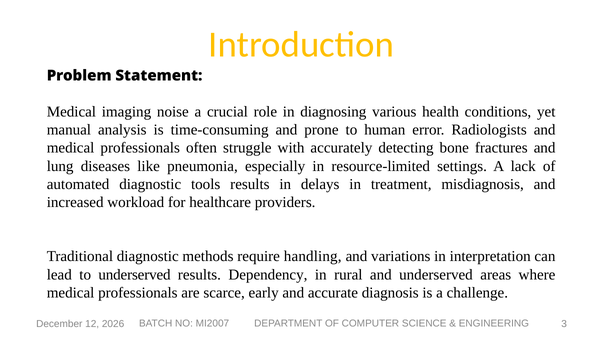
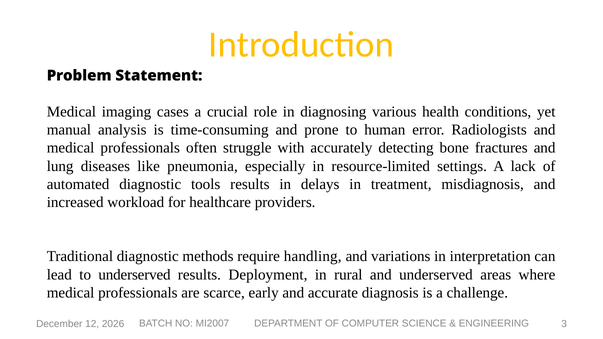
noise: noise -> cases (173, 112)
Dependency: Dependency -> Deployment (268, 275)
